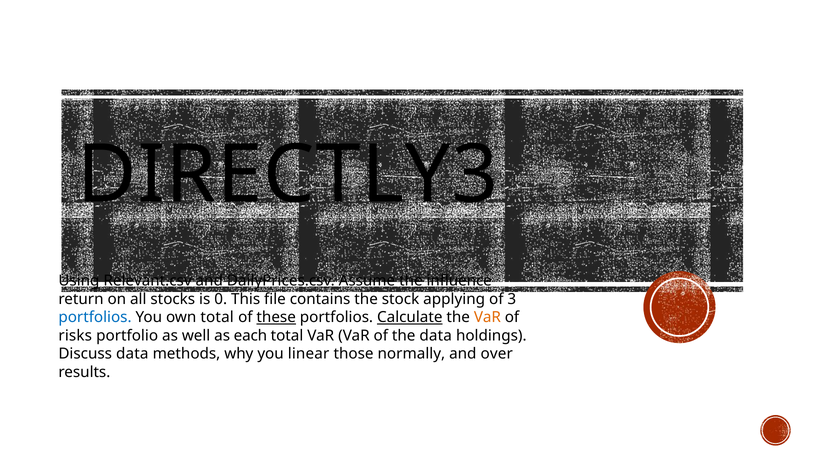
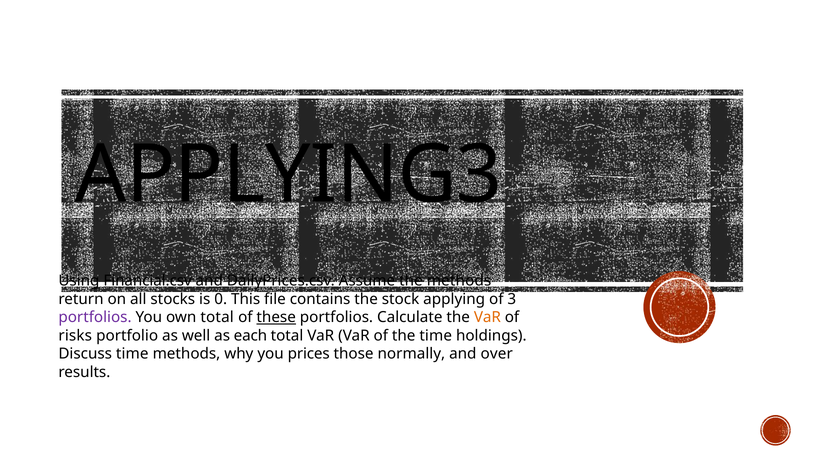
DIRECTLY3: DIRECTLY3 -> APPLYING3 (289, 175)
Relevant.csv: Relevant.csv -> Financial.csv (148, 281)
the influence: influence -> methods (459, 281)
portfolios colour: blue -> purple (95, 318)
Calculate underline: present -> none (410, 318)
the data: data -> time (436, 336)
Discuss data: data -> time (132, 354)
linear: linear -> prices (309, 354)
